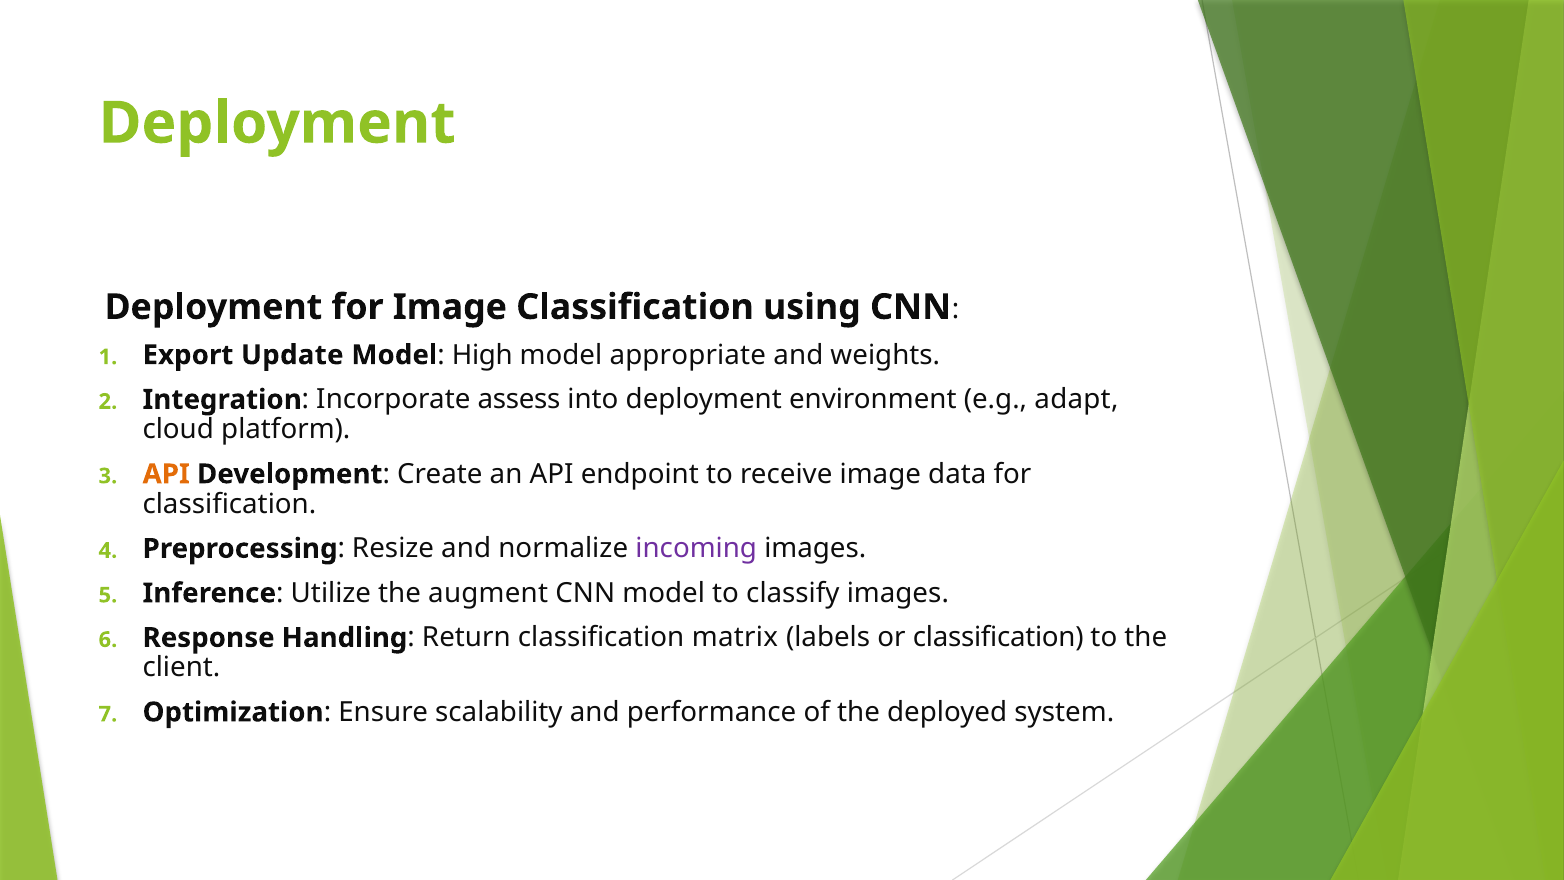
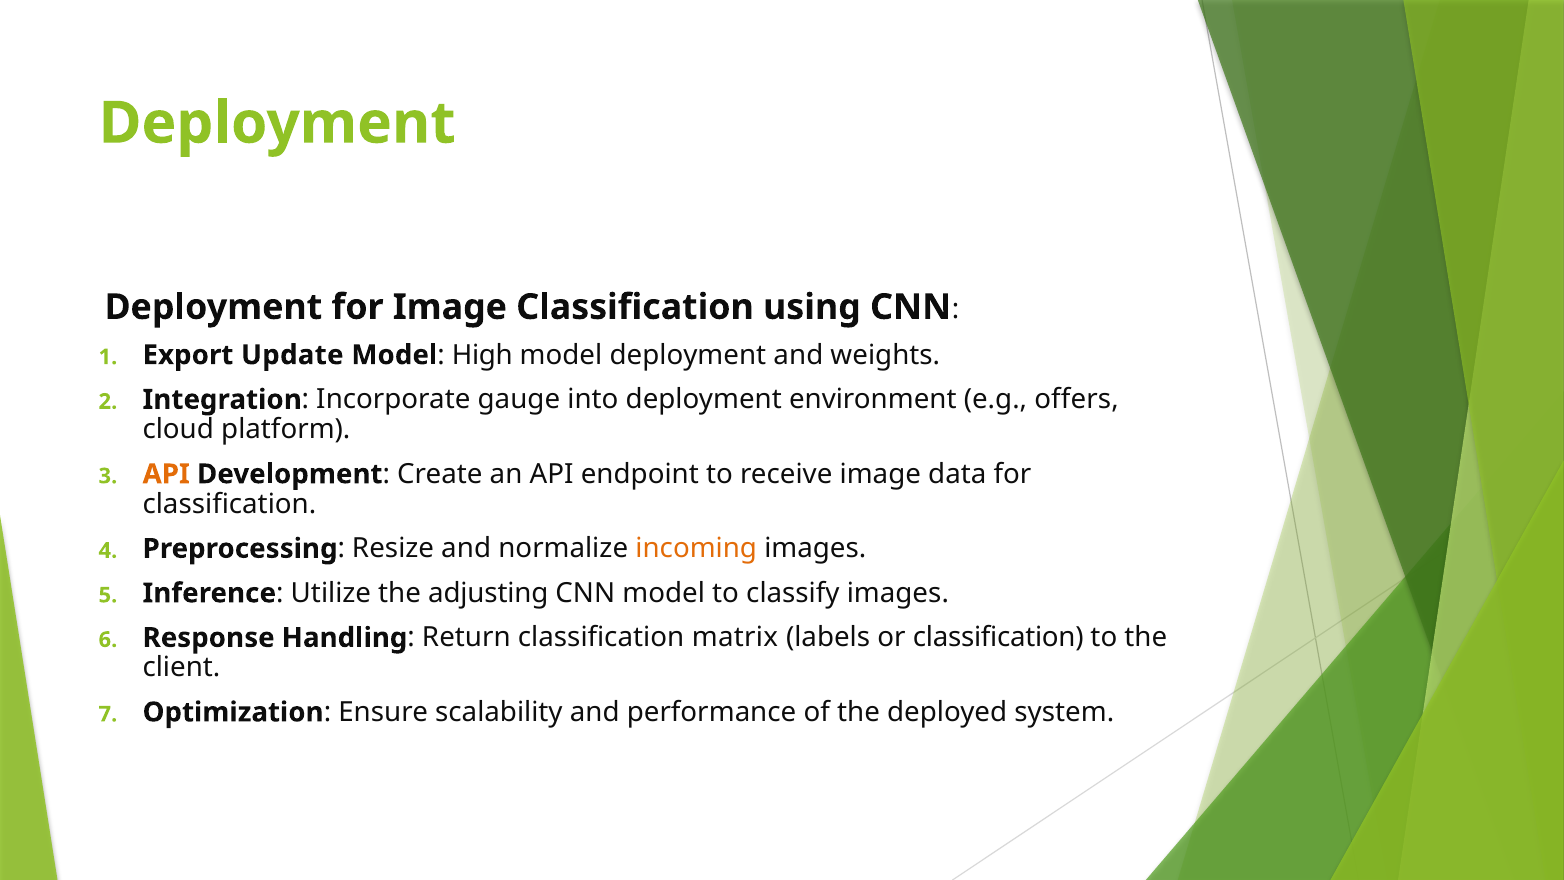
model appropriate: appropriate -> deployment (688, 355)
assess: assess -> gauge (519, 400)
adapt: adapt -> offers (1077, 400)
incoming colour: purple -> orange (696, 548)
augment: augment -> adjusting (488, 593)
